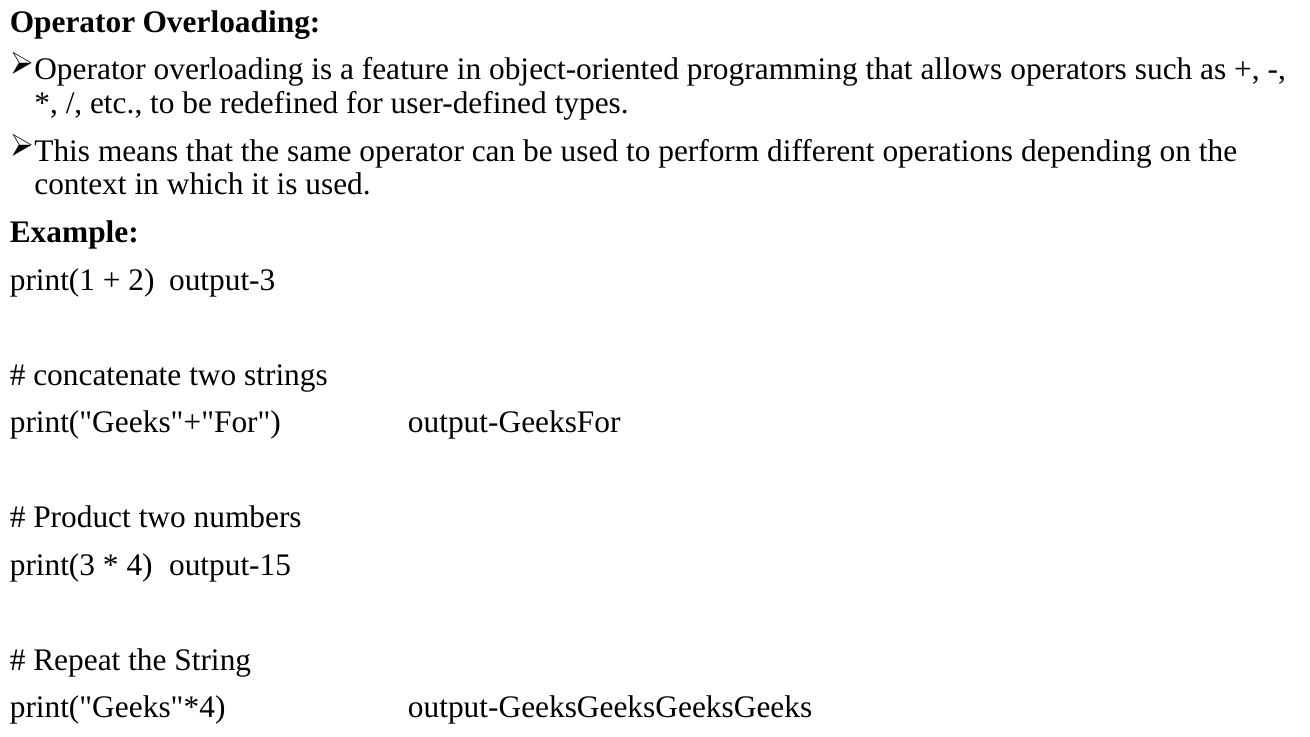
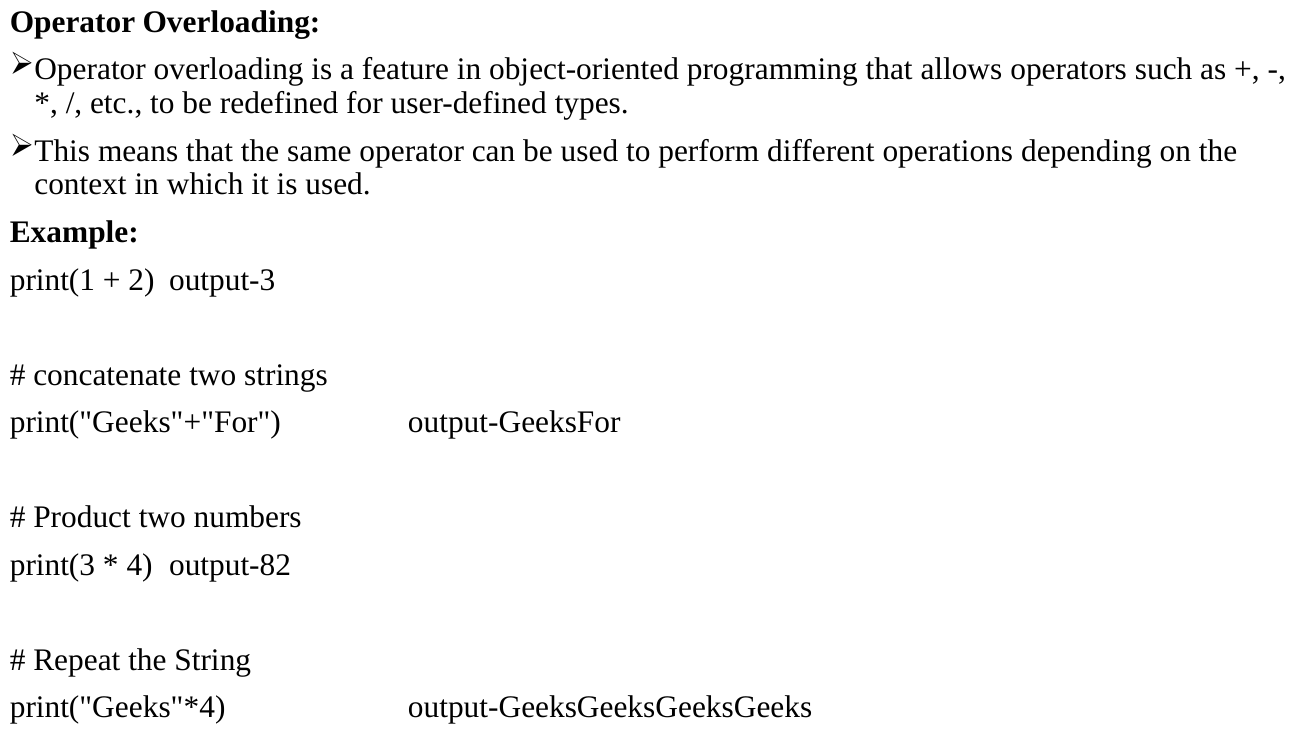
output-15: output-15 -> output-82 (230, 565)
